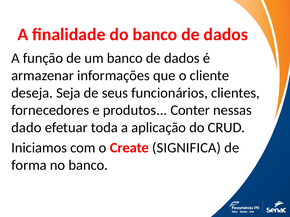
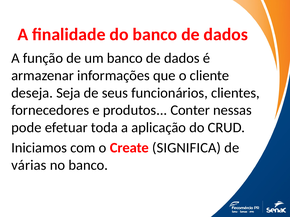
dado: dado -> pode (26, 128)
forma: forma -> várias (29, 166)
